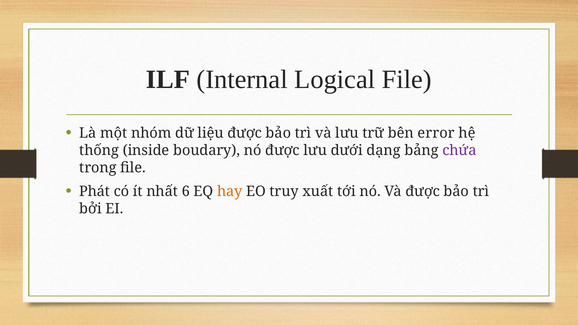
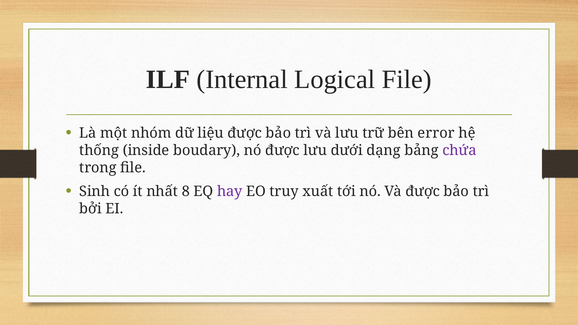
Phát: Phát -> Sinh (95, 192)
6: 6 -> 8 (186, 192)
hay colour: orange -> purple (230, 192)
